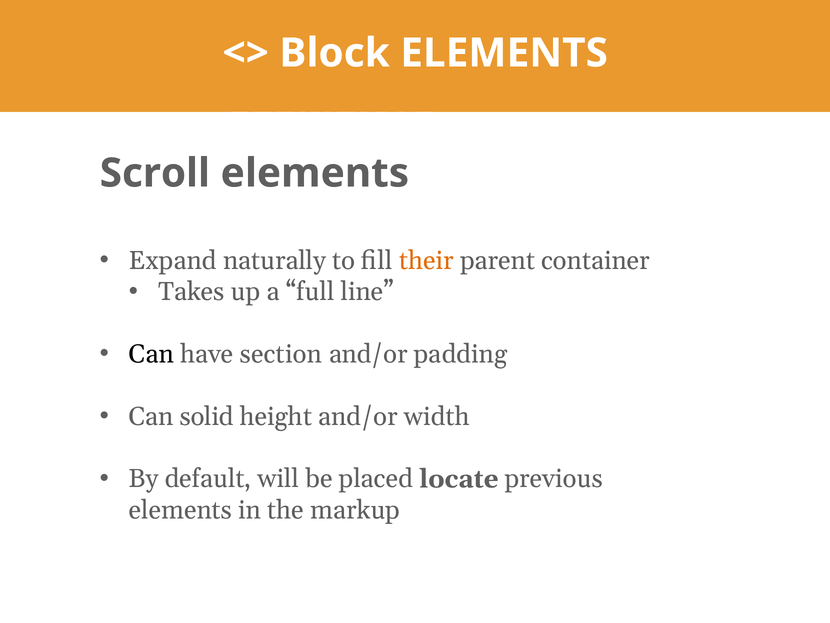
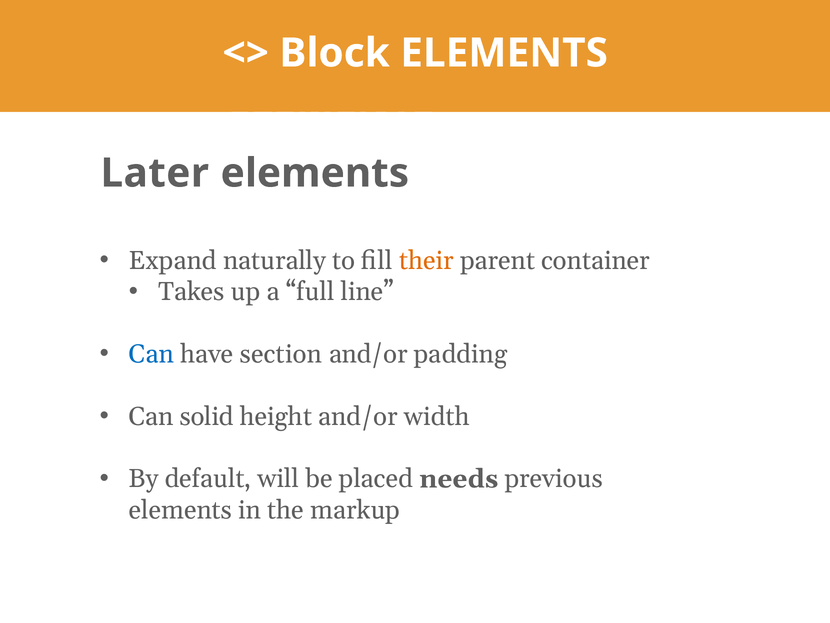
Scroll: Scroll -> Later (155, 173)
Can colour: black -> blue (151, 354)
locate: locate -> needs (459, 478)
